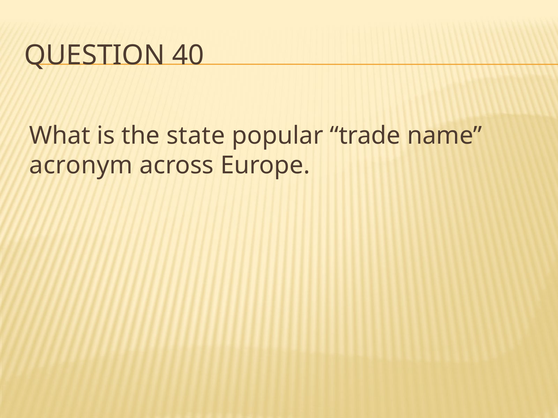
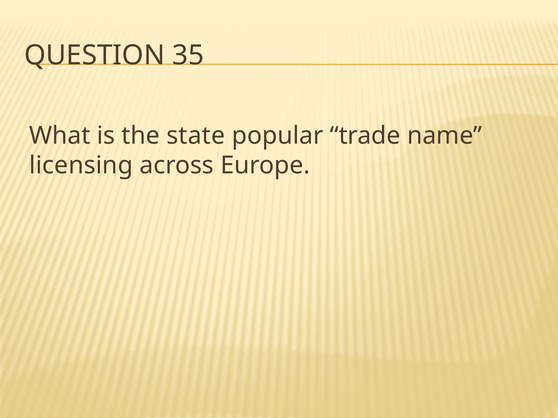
40: 40 -> 35 (188, 55)
acronym: acronym -> licensing (81, 166)
